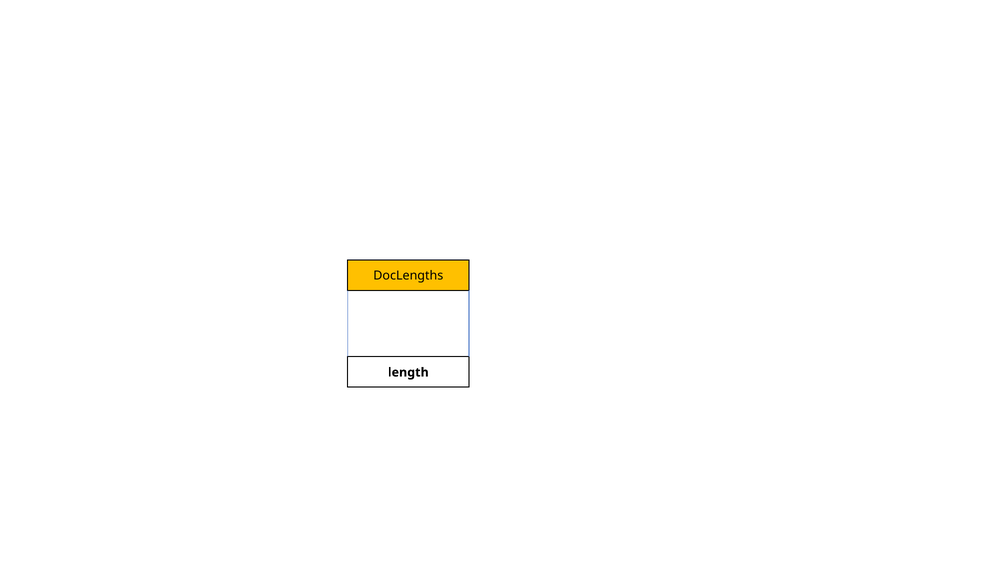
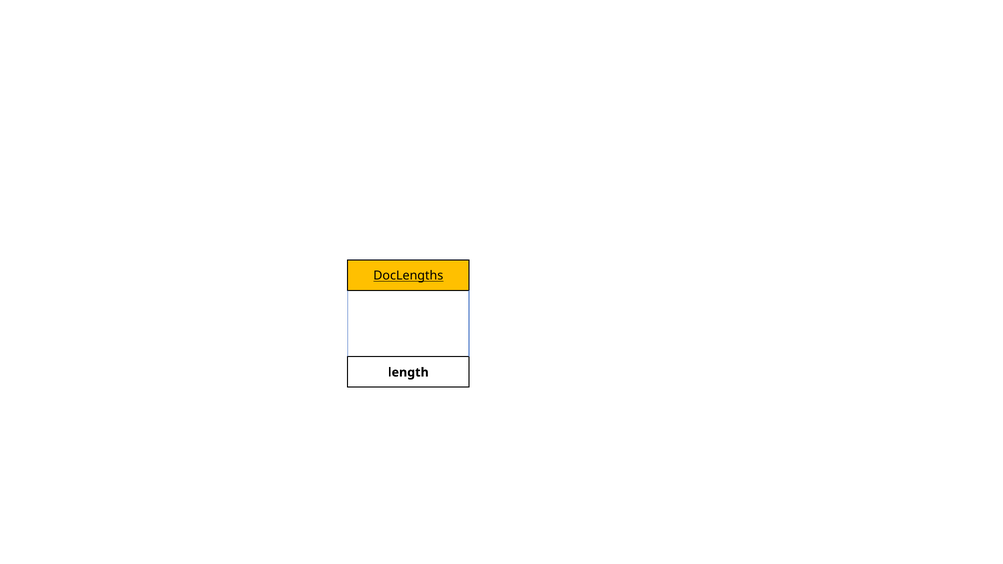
DocLengths underline: none -> present (408, 276)
